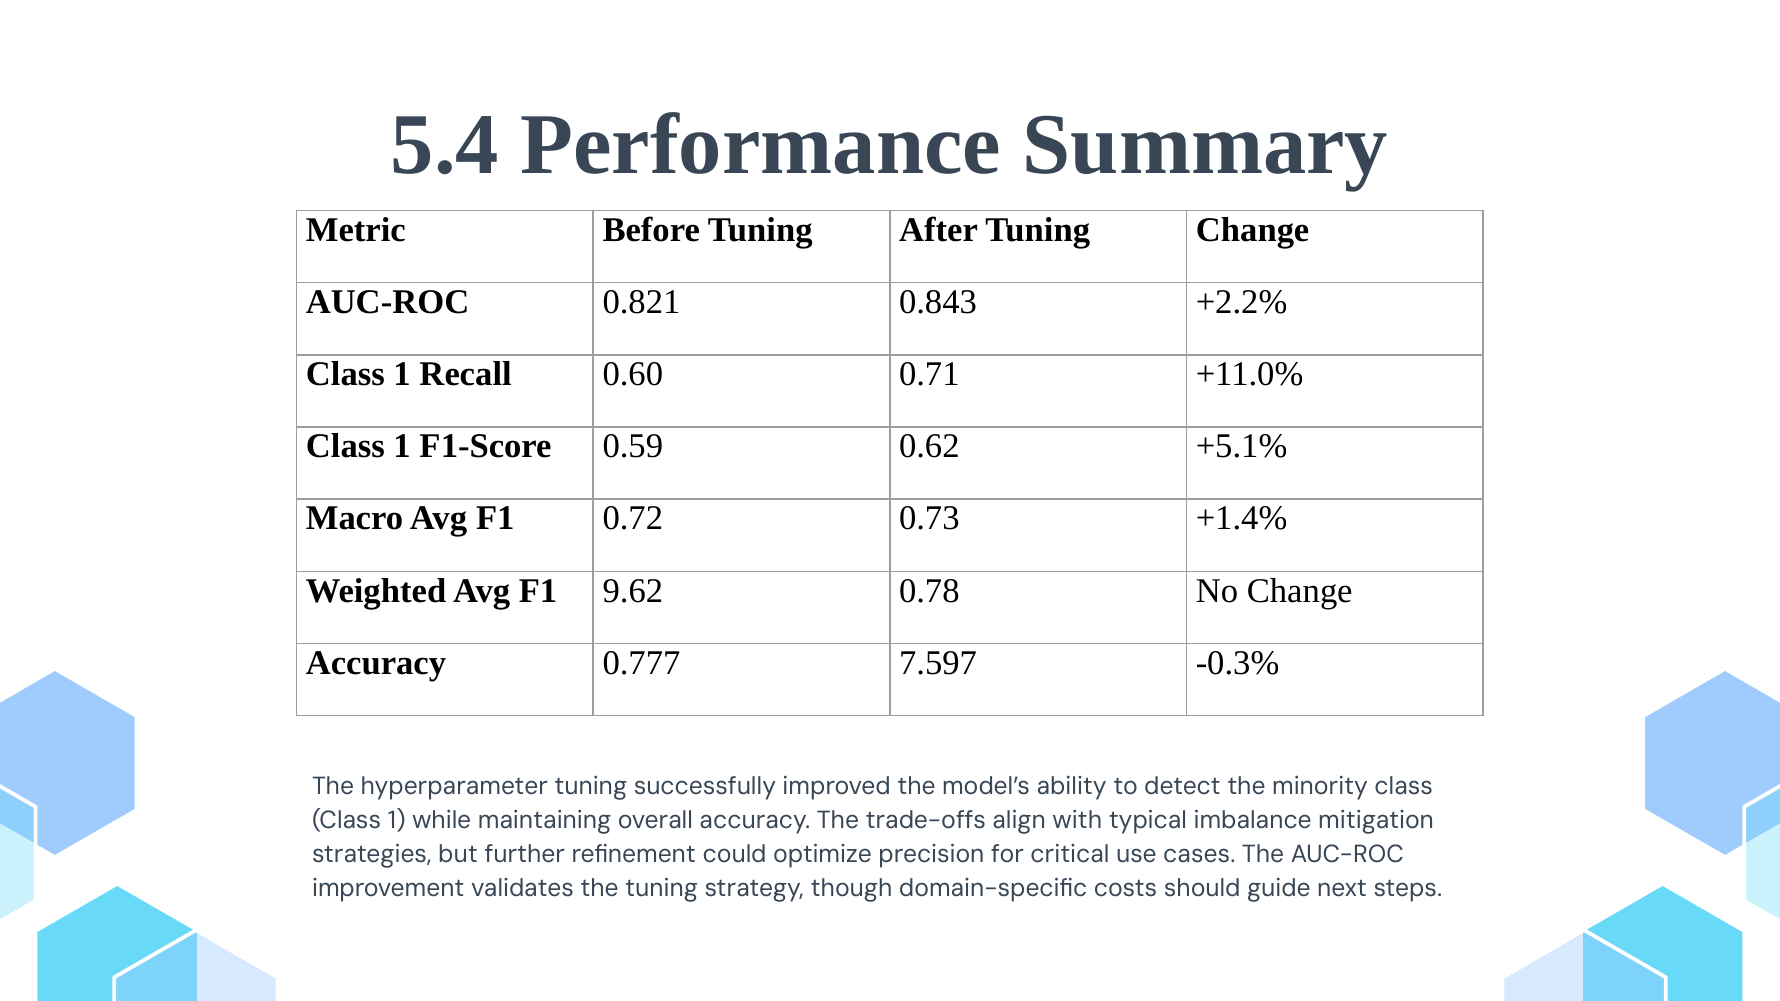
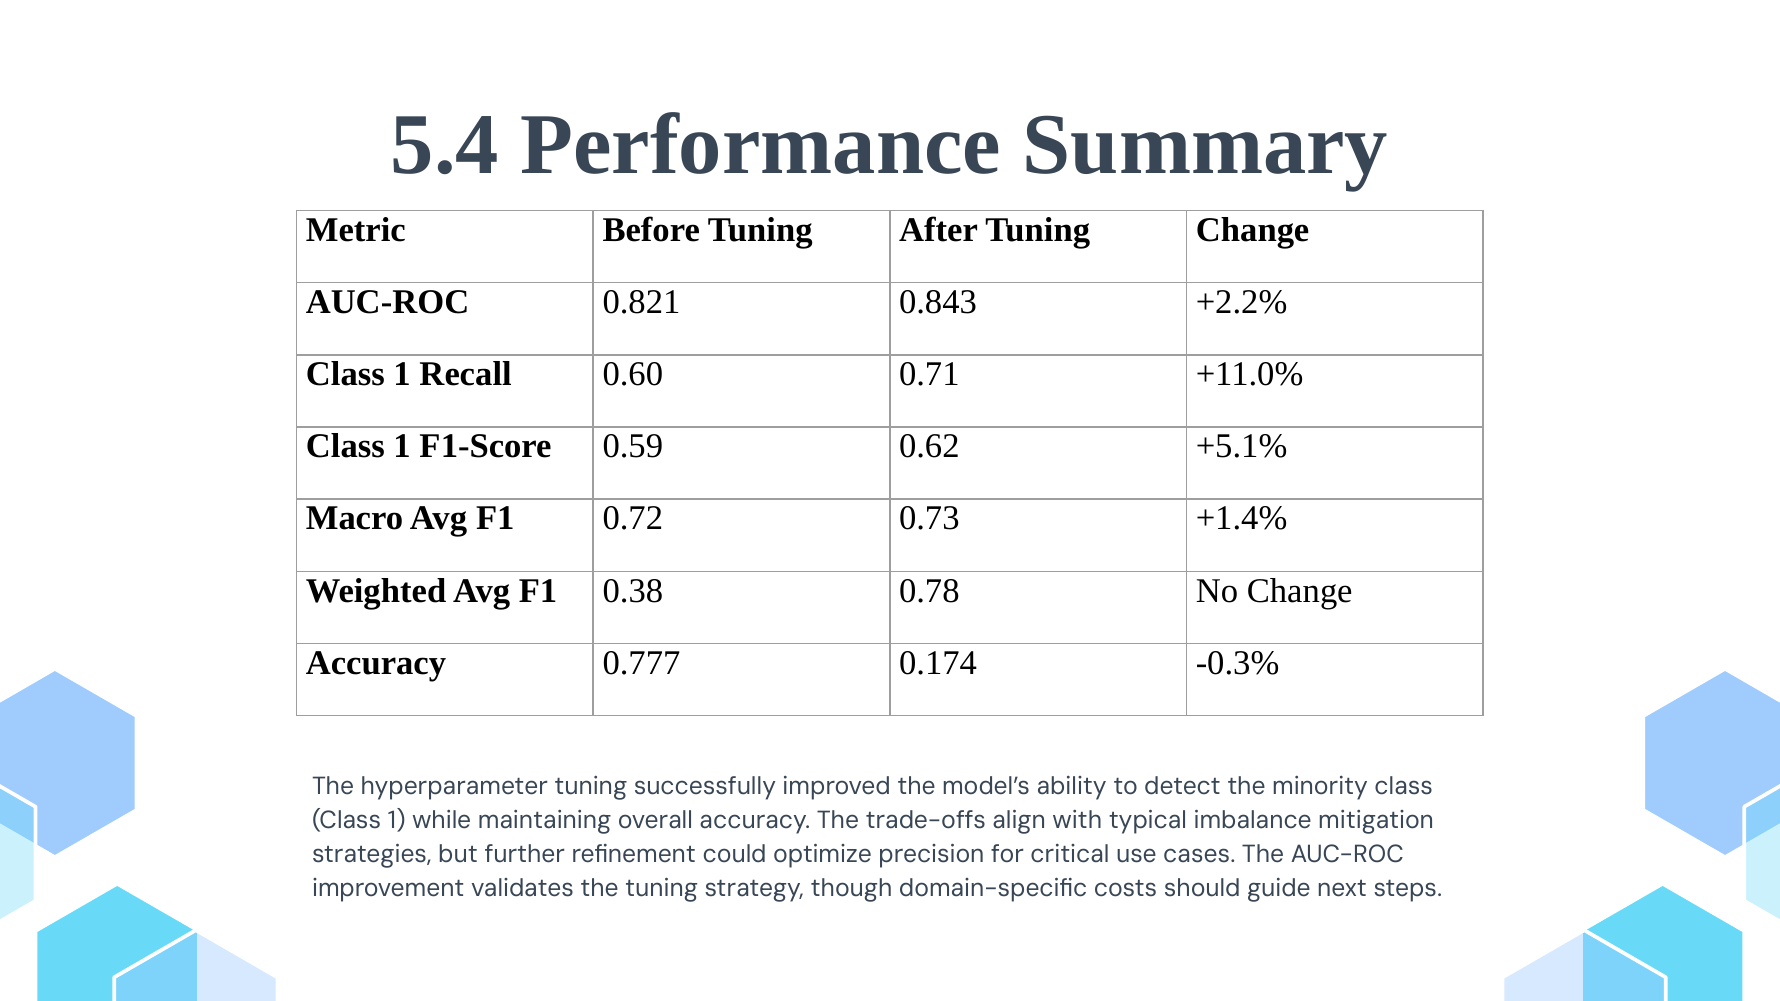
9.62: 9.62 -> 0.38 (633, 591)
7.597: 7.597 -> 0.174 (938, 663)
